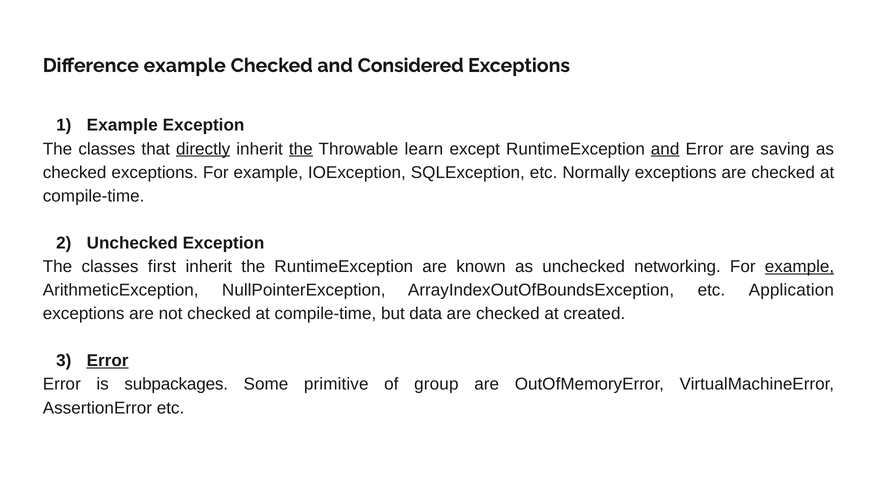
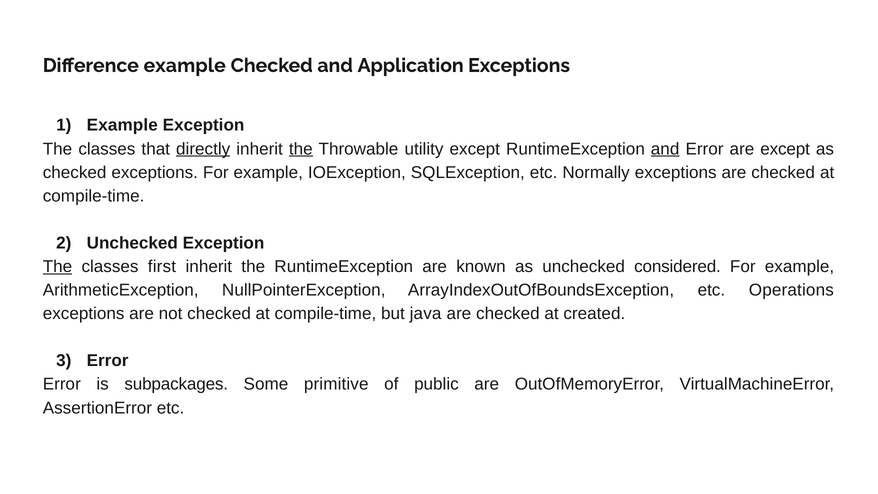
Considered: Considered -> Application (411, 66)
learn: learn -> utility (424, 149)
are saving: saving -> except (785, 149)
The underline: none -> present (58, 267)
networking: networking -> considered (678, 267)
example underline: present -> none (800, 267)
Application: Application -> Operations (791, 290)
data: data -> java (426, 314)
Error underline: present -> none (108, 361)
group: group -> public (436, 384)
